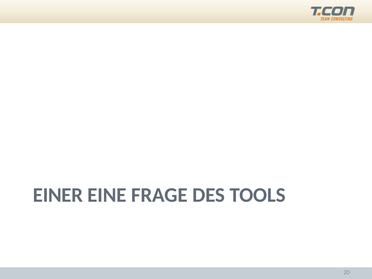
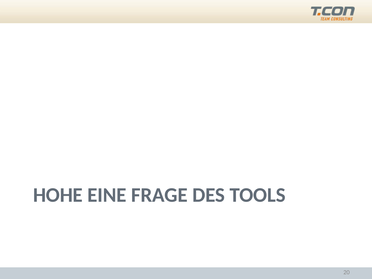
EINER: EINER -> HOHE (58, 195)
